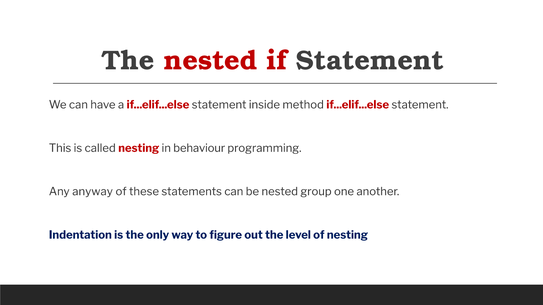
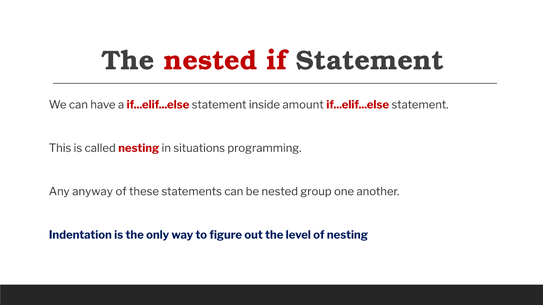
method: method -> amount (303, 105)
behaviour: behaviour -> situations (199, 148)
